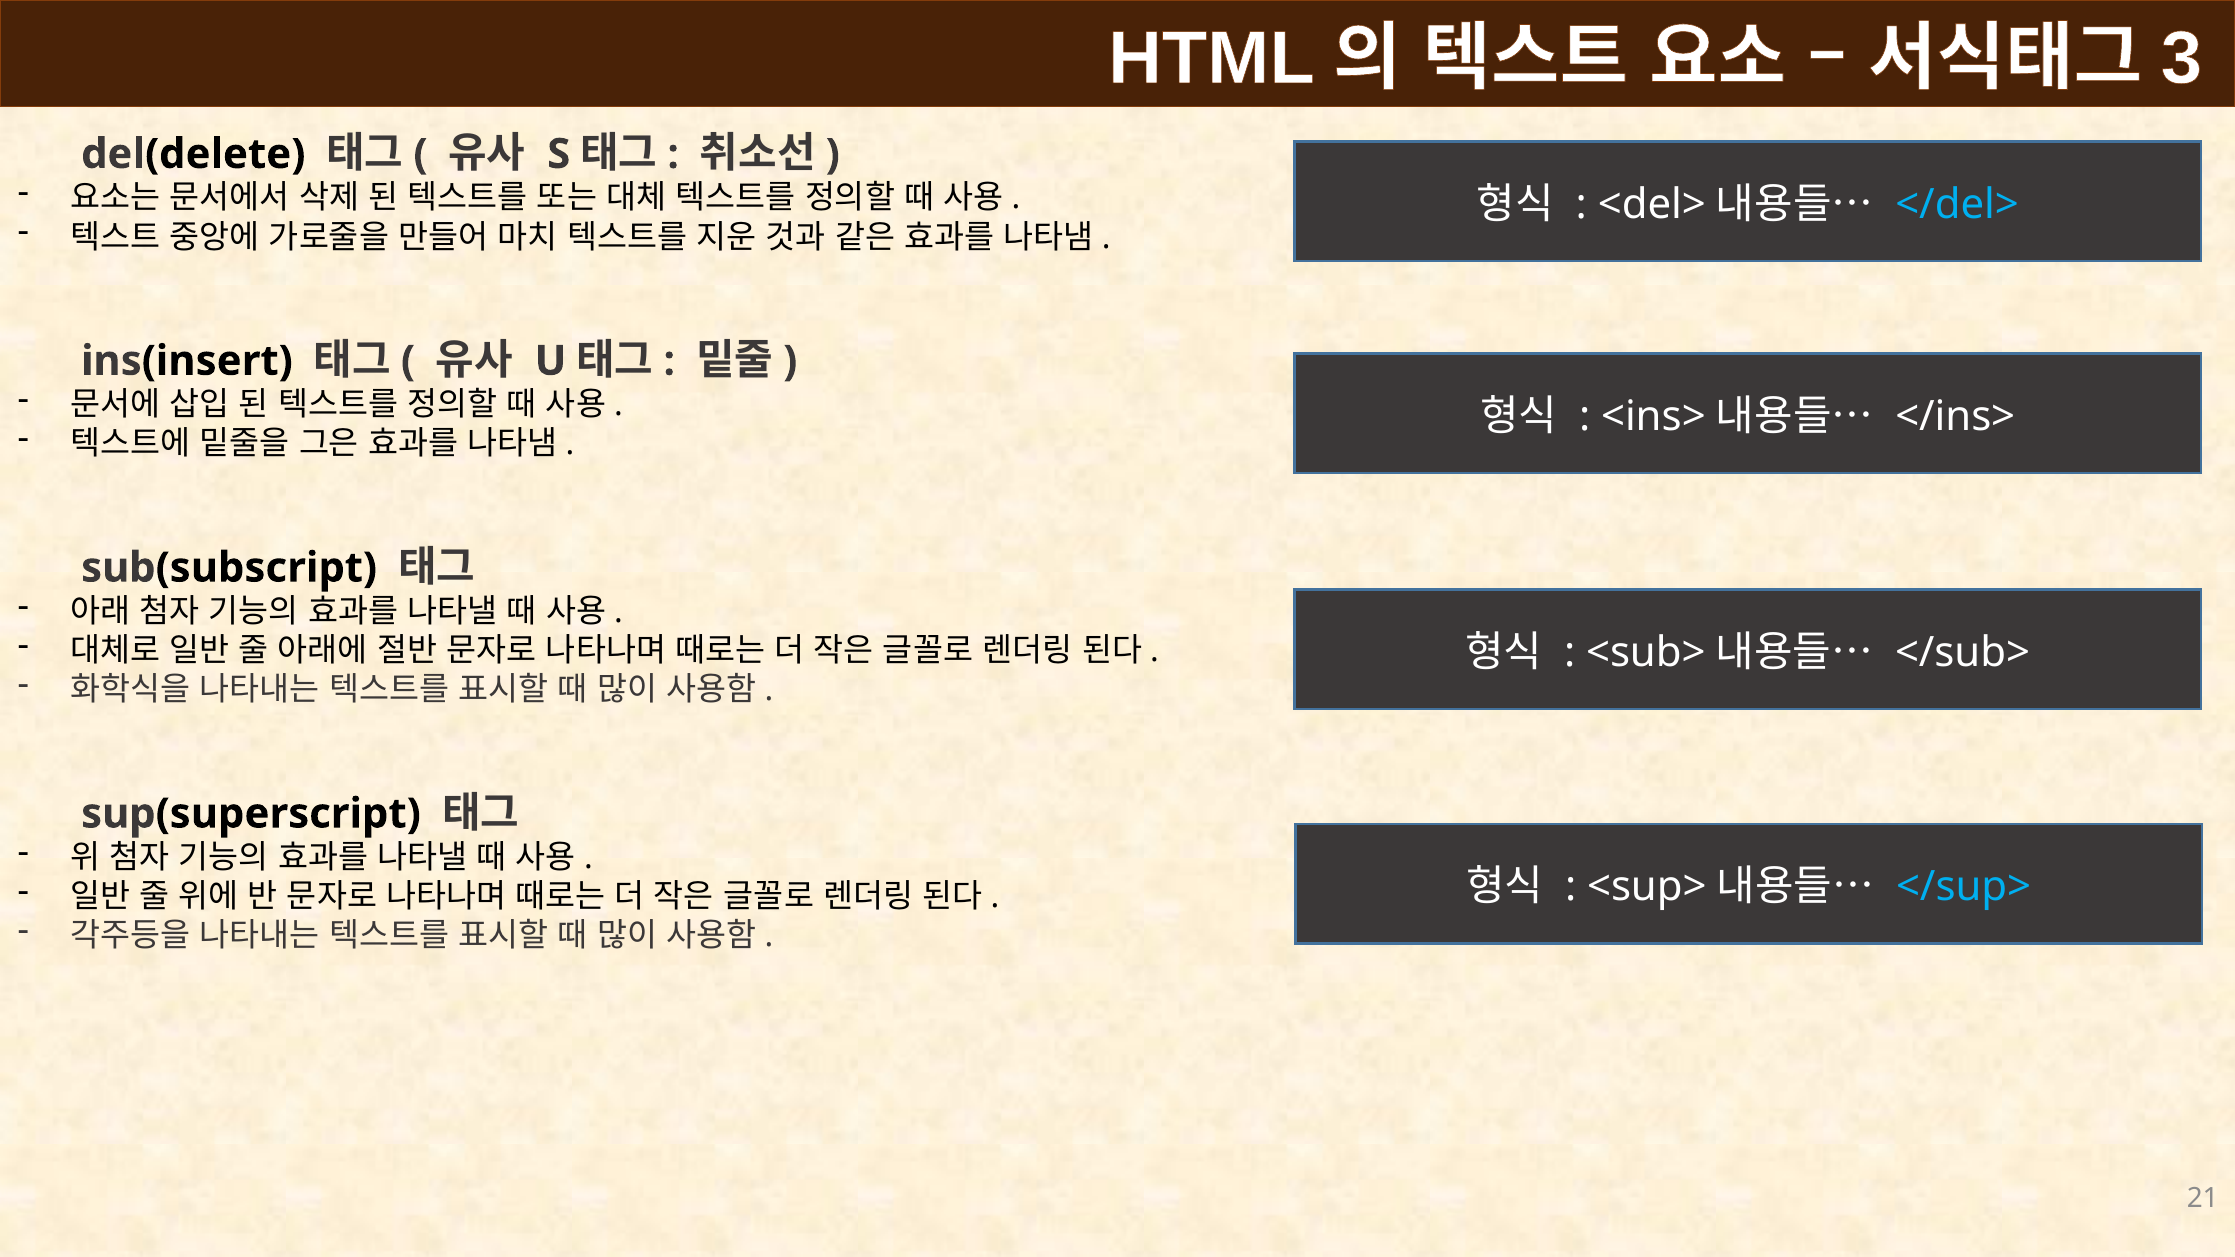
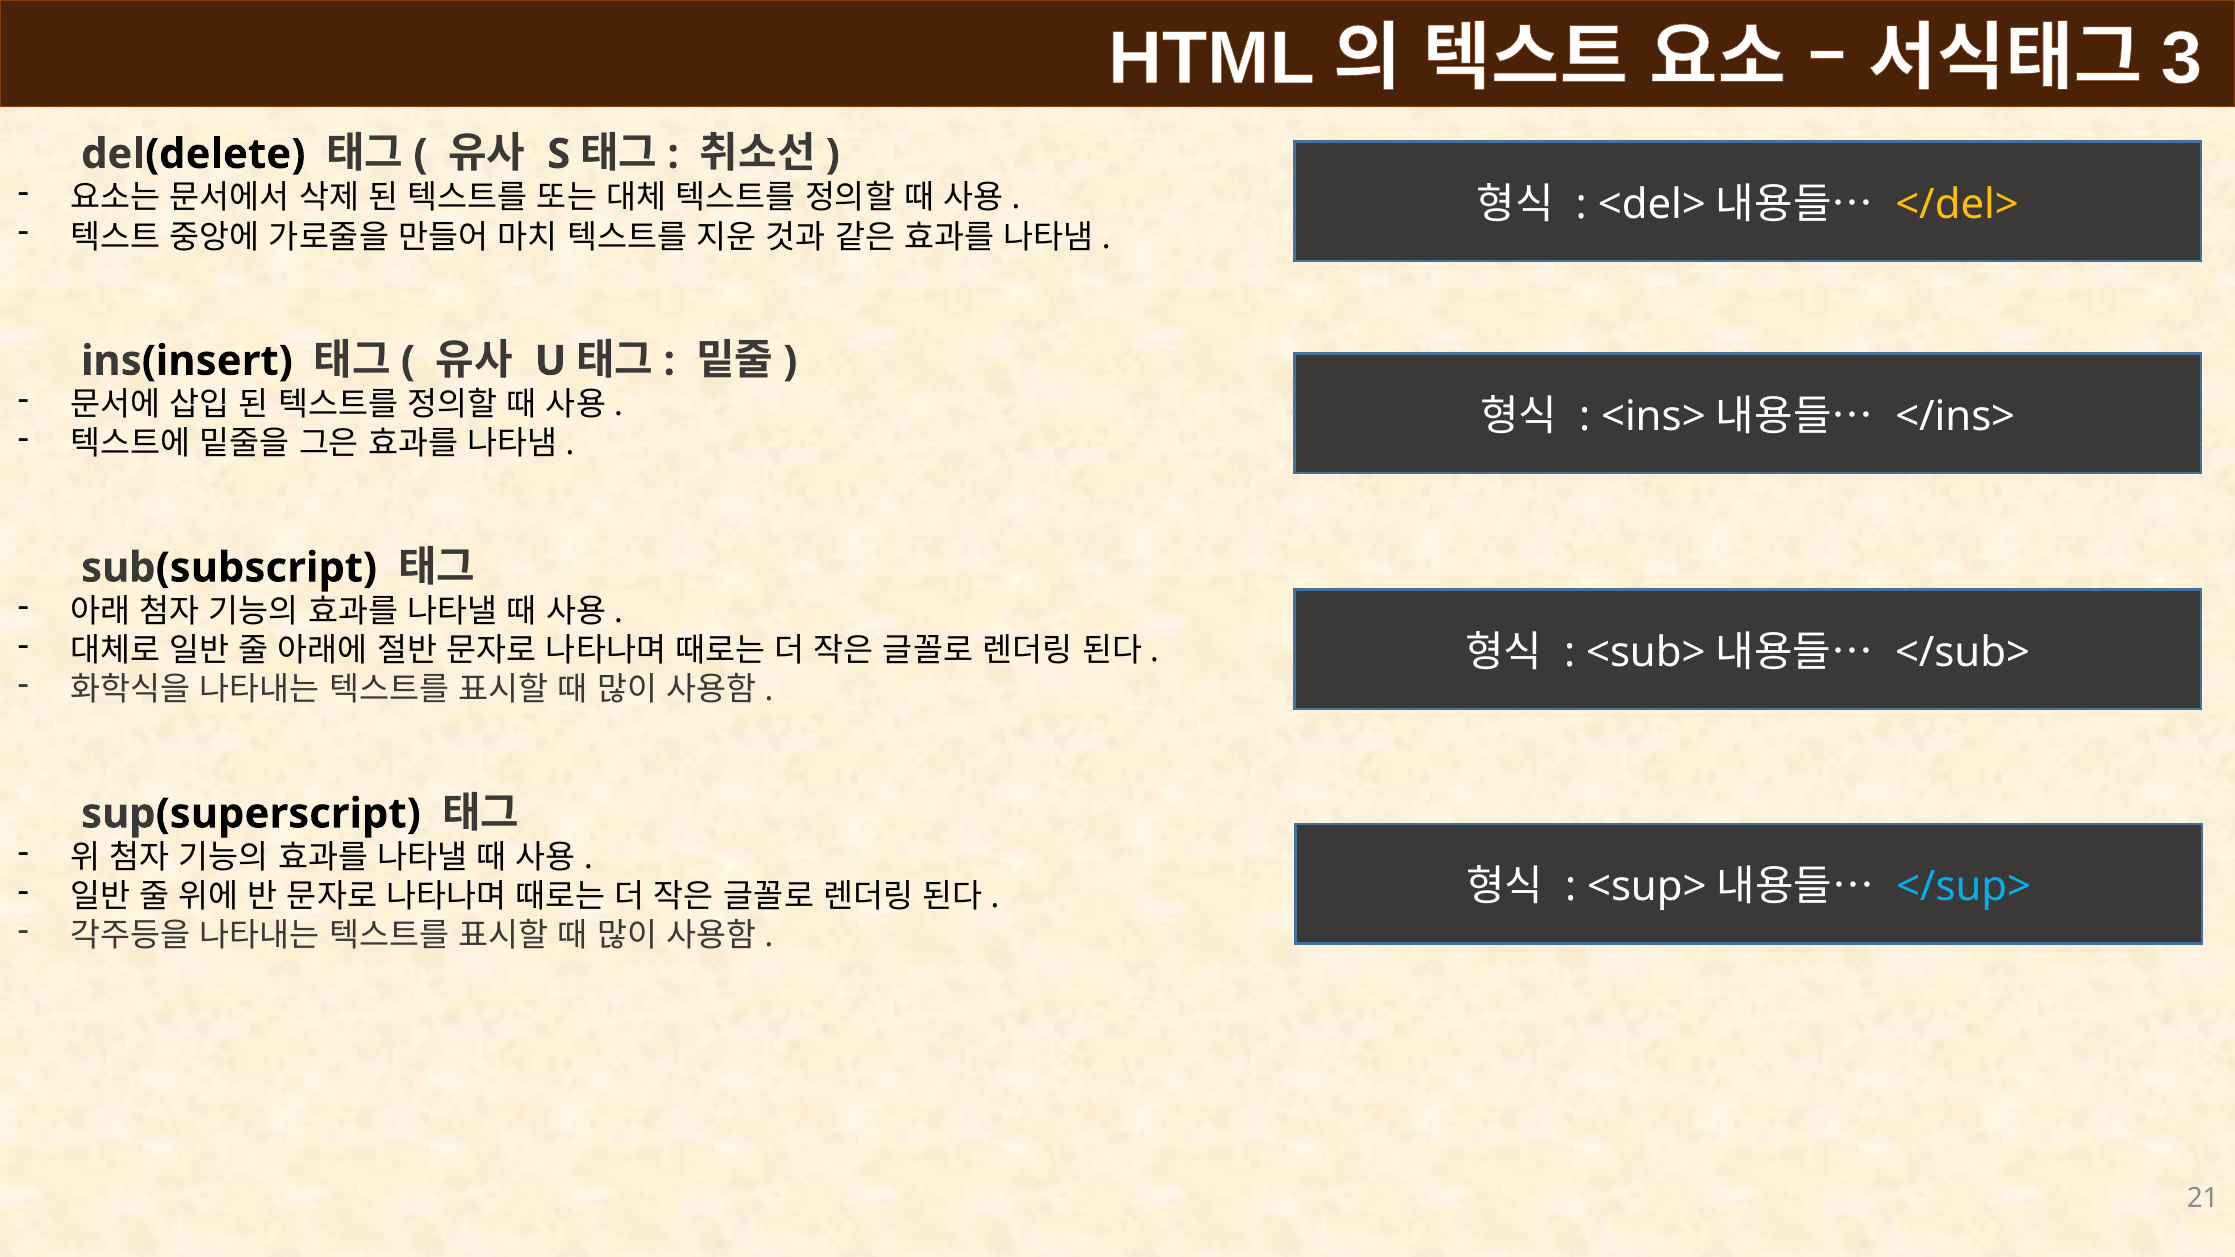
</del> colour: light blue -> yellow (1957, 204)
